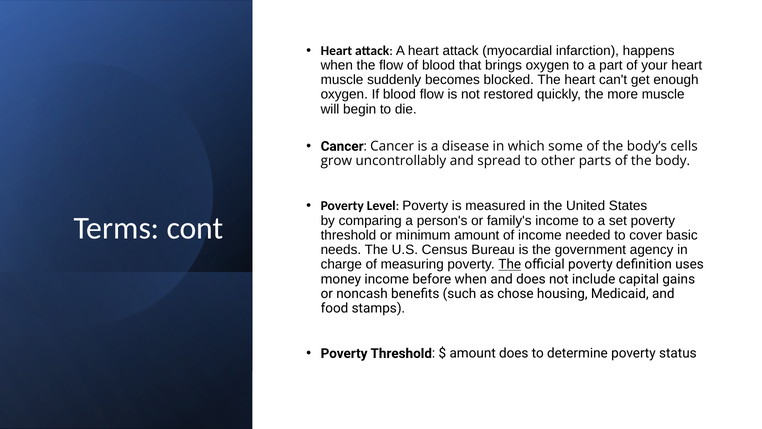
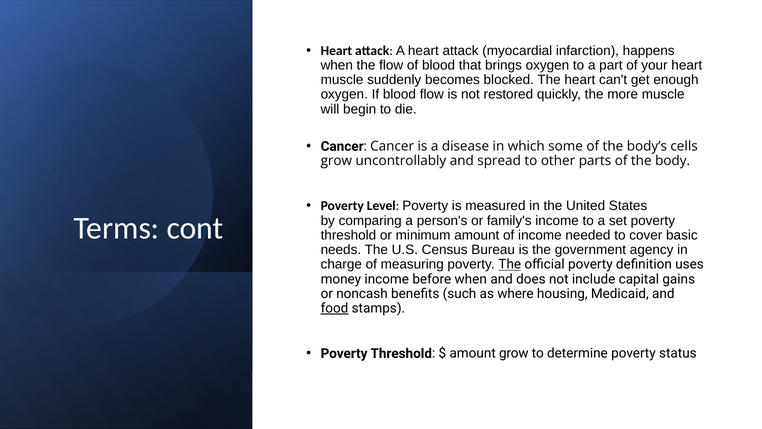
chose: chose -> where (515, 293)
food underline: none -> present (334, 308)
amount does: does -> grow (514, 353)
